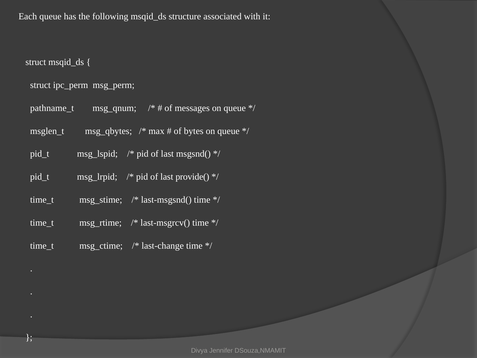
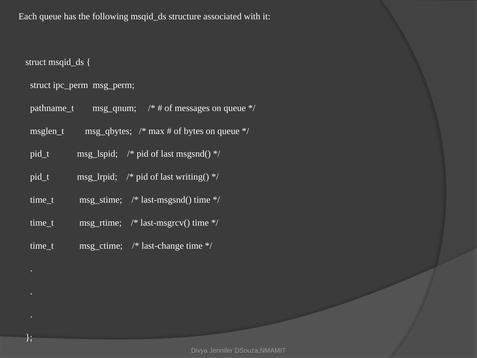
provide(: provide( -> writing( (192, 177)
